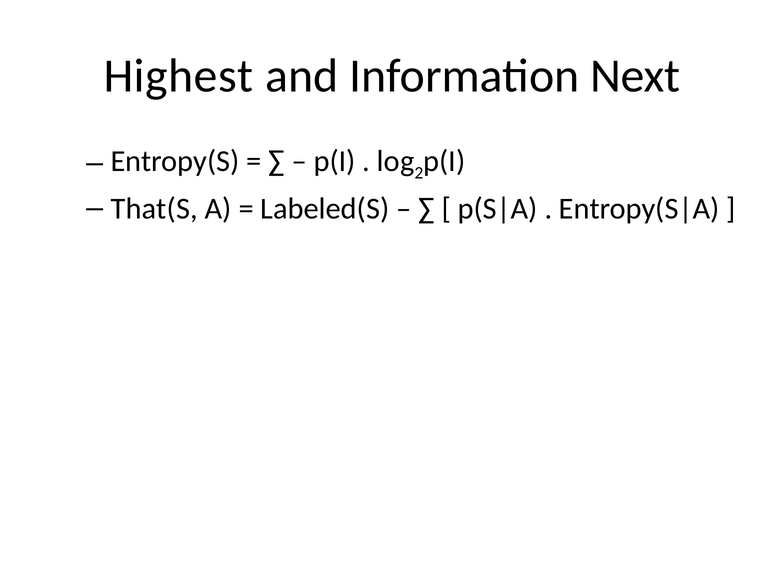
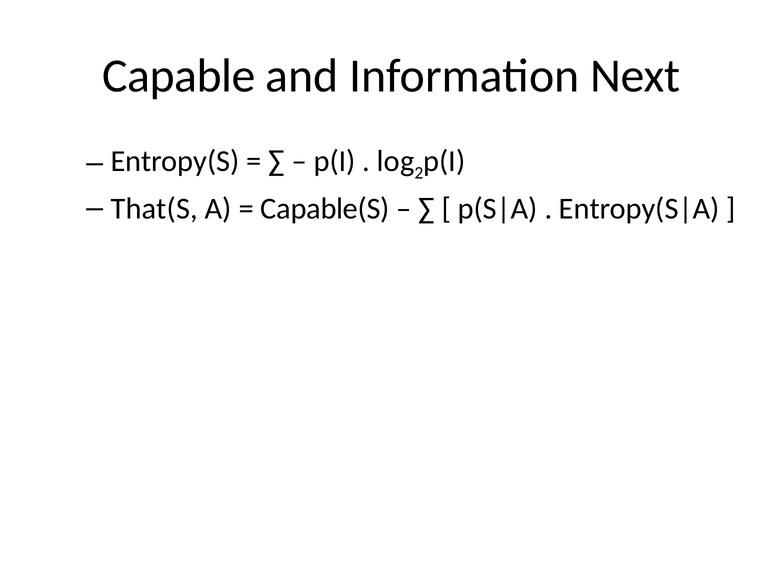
Highest: Highest -> Capable (179, 76)
Labeled(S: Labeled(S -> Capable(S (325, 209)
